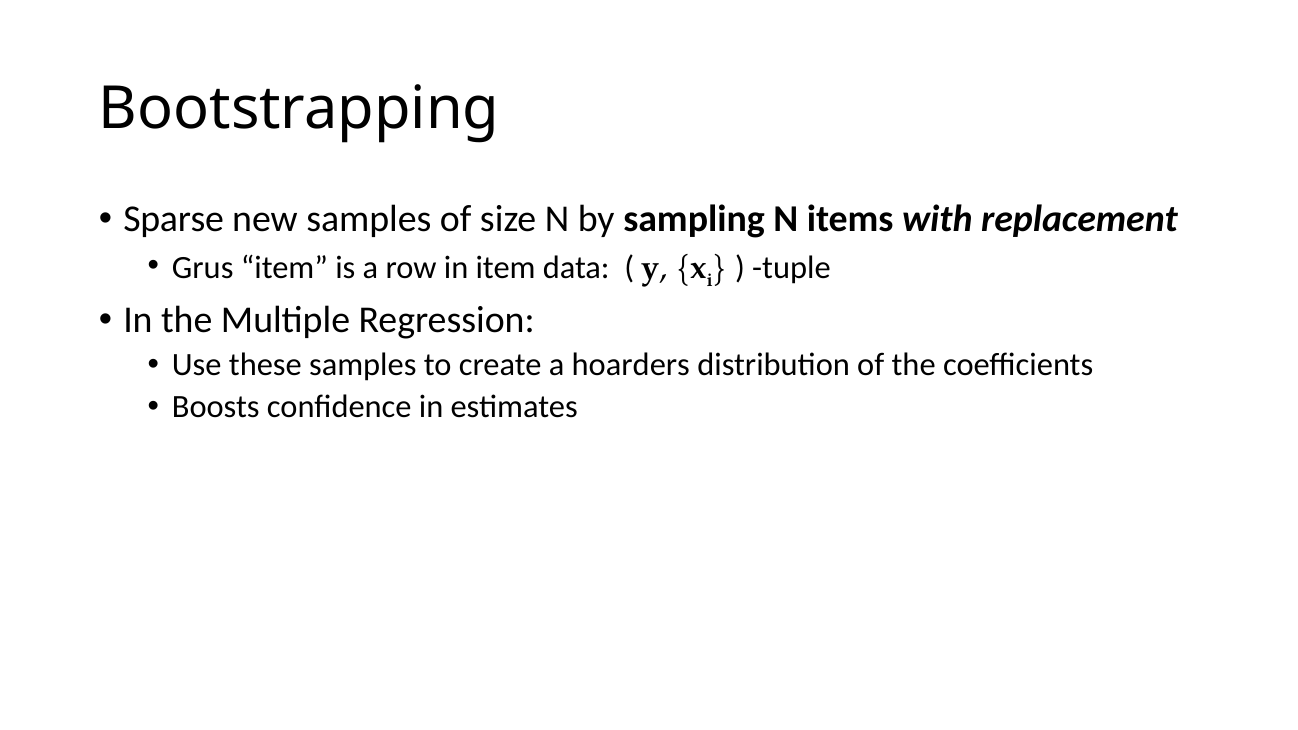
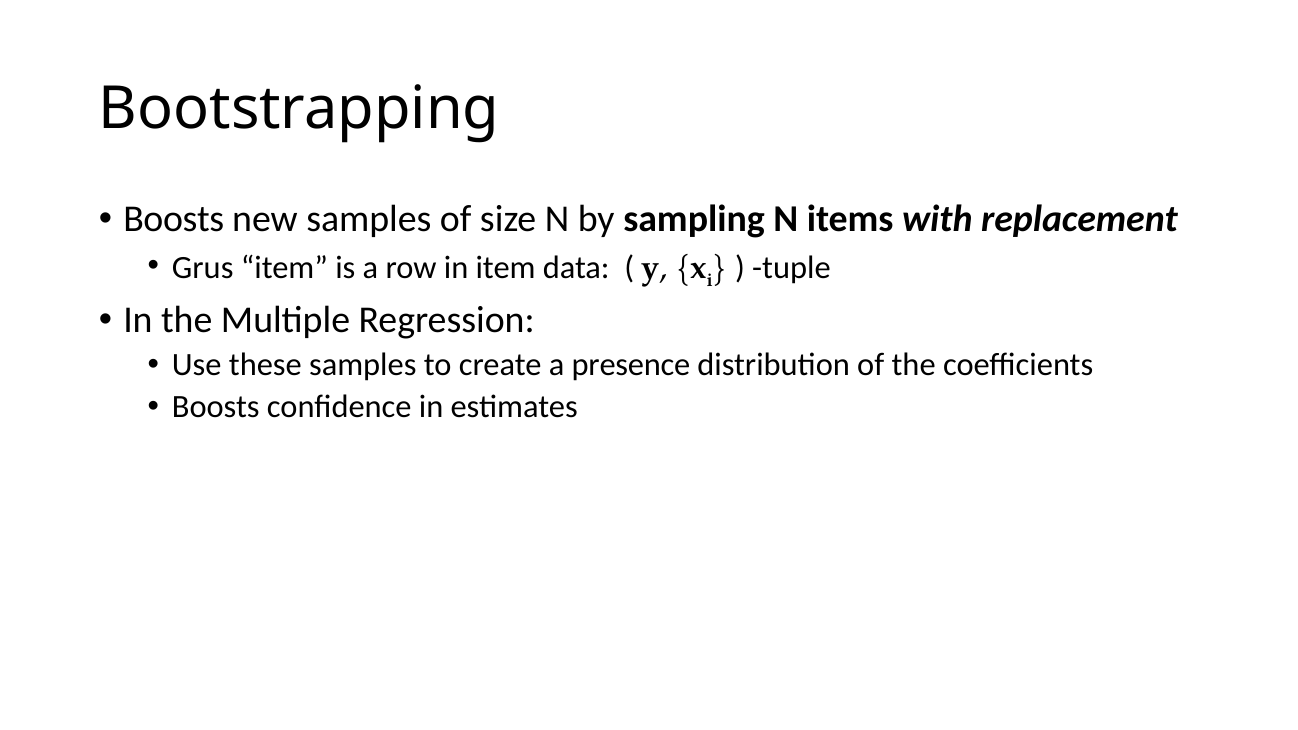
Sparse: Sparse -> Boosts (174, 219)
hoarders: hoarders -> presence (631, 365)
